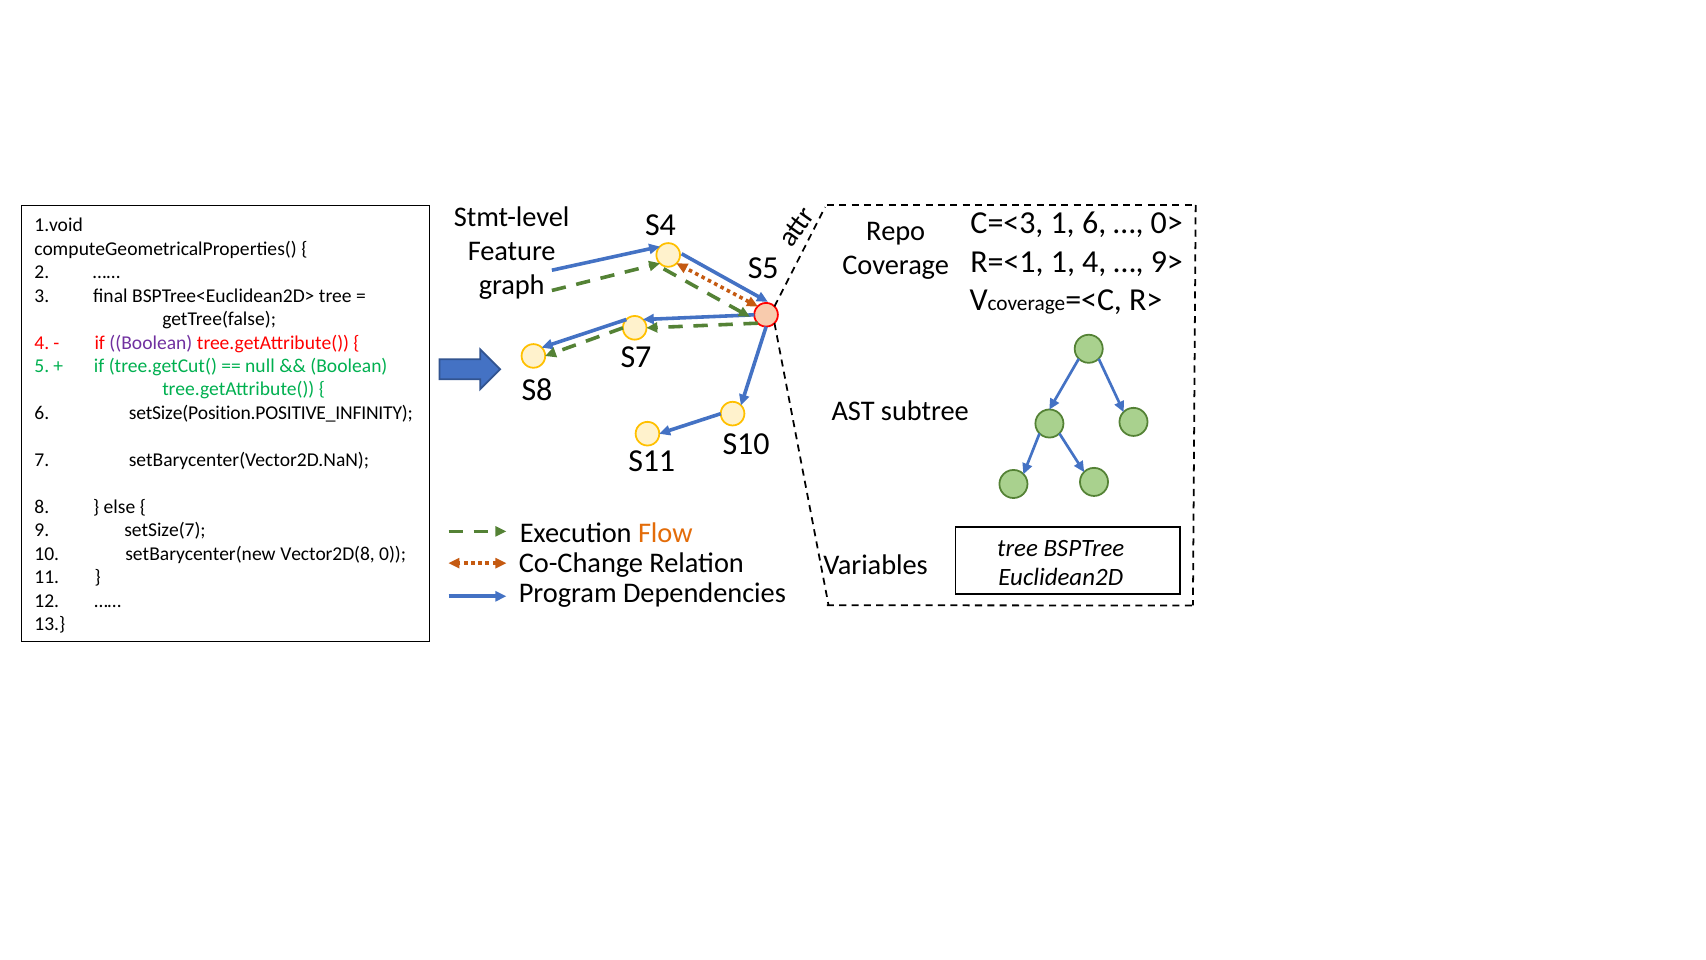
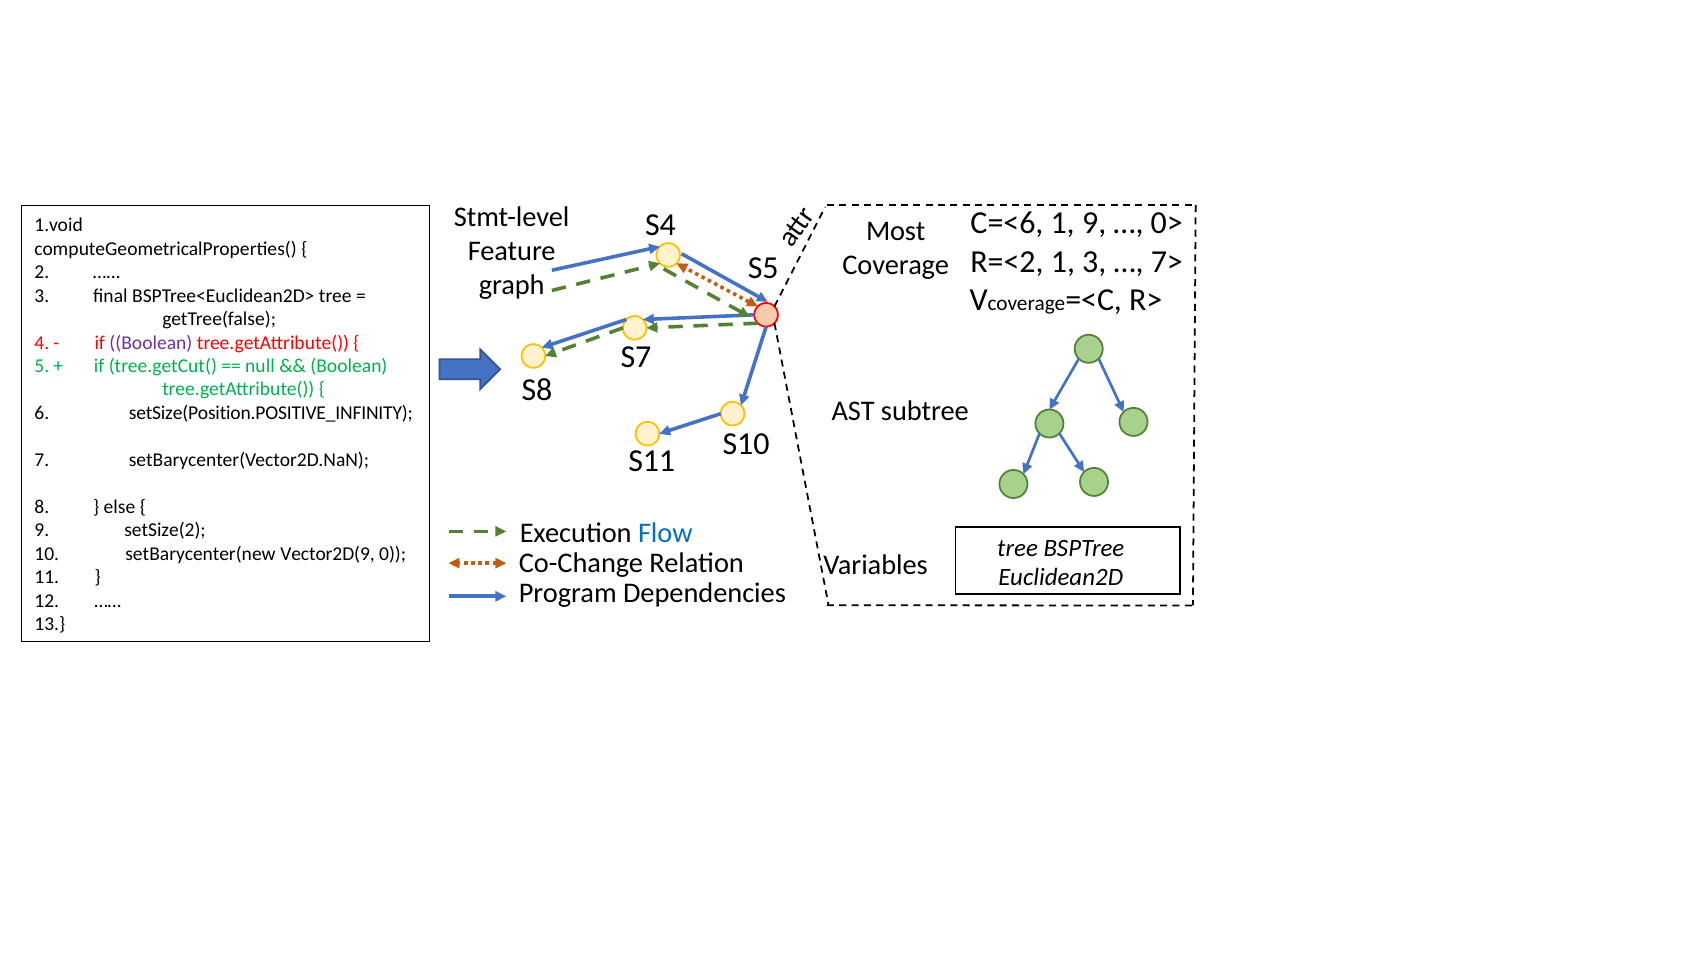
C=<3: C=<3 -> C=<6 (1007, 223)
1 6: 6 -> 9 (1094, 223)
Repo: Repo -> Most (896, 231)
R=<1: R=<1 -> R=<2 (1007, 262)
1 4: 4 -> 3 (1094, 262)
9>: 9> -> 7> (1167, 262)
Flow colour: orange -> blue (665, 533)
setSize(7: setSize(7 -> setSize(2 (165, 530)
Vector2D(8: Vector2D(8 -> Vector2D(9 (327, 554)
